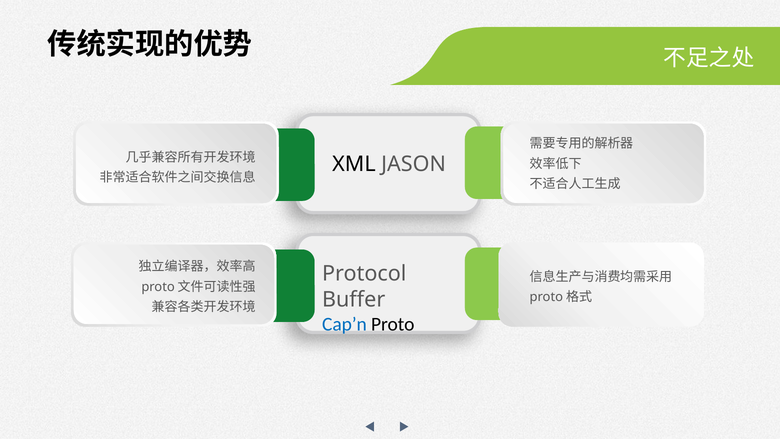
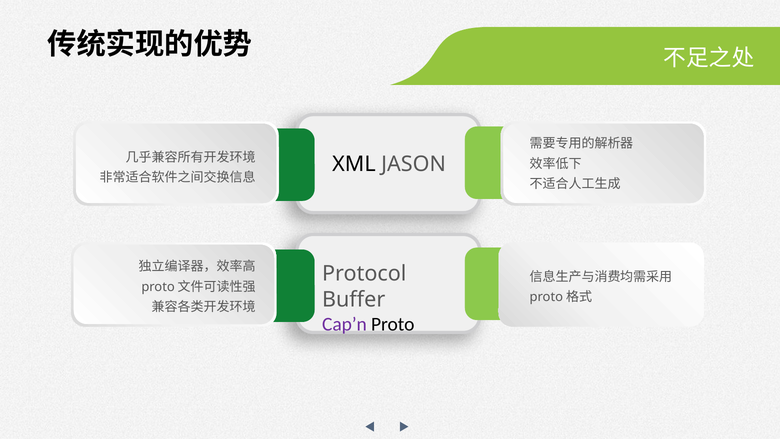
Cap’n colour: blue -> purple (344, 324)
